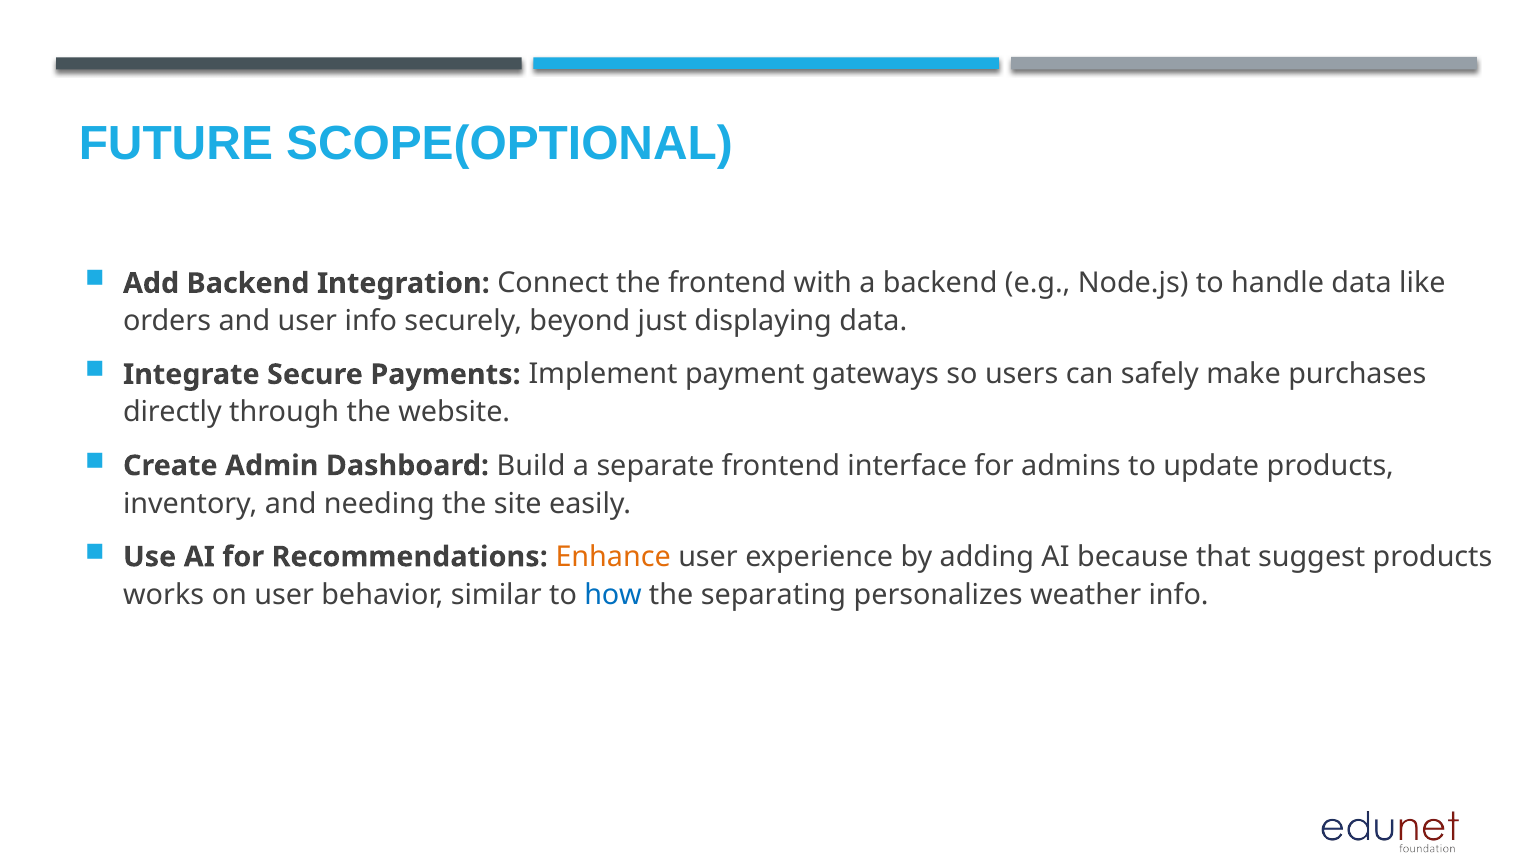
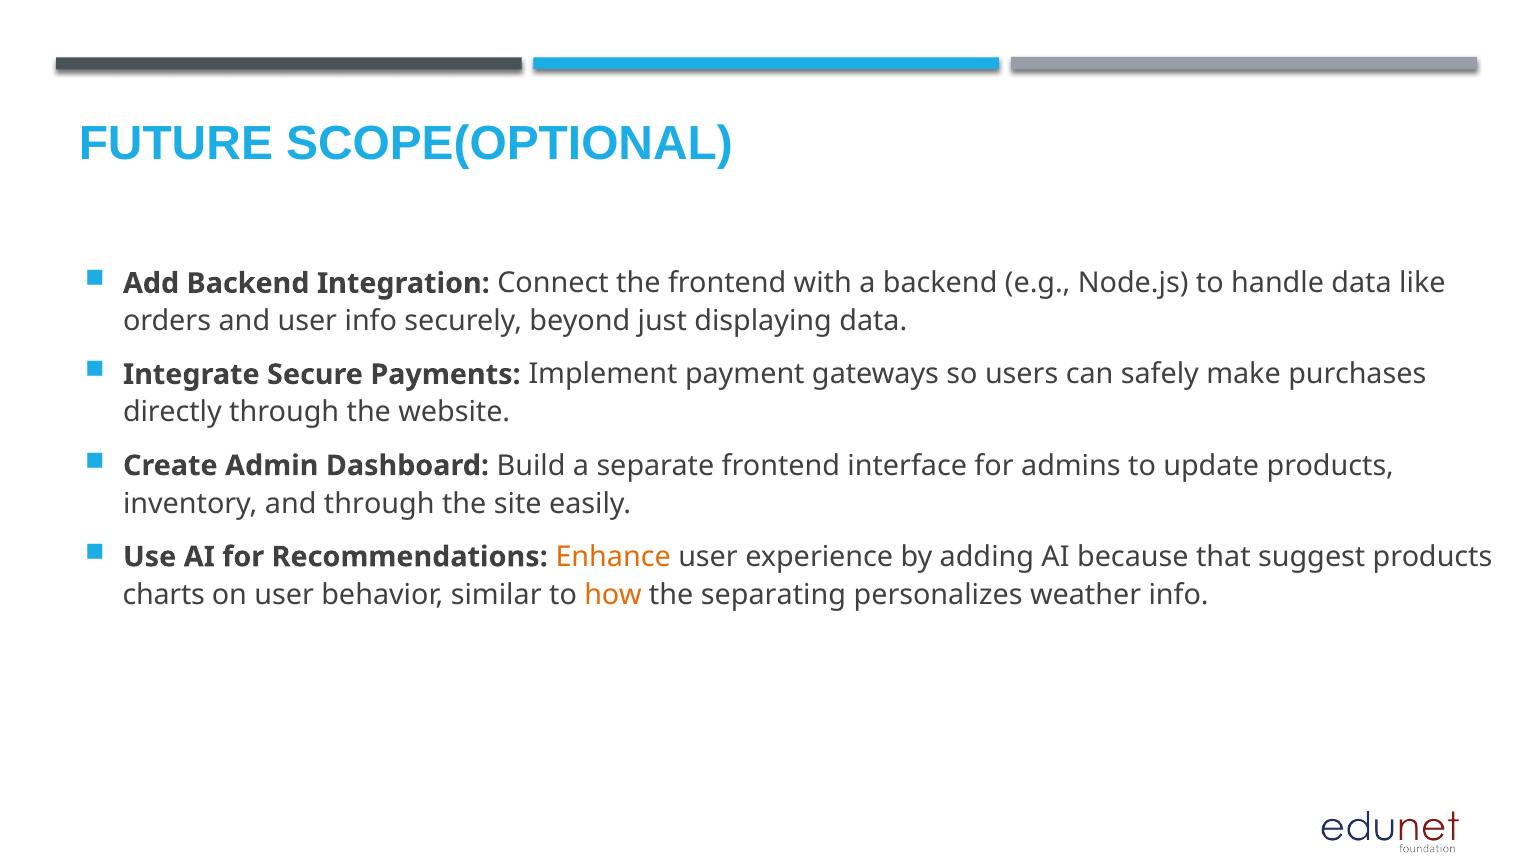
and needing: needing -> through (379, 504)
works: works -> charts (164, 595)
how colour: blue -> orange (613, 595)
